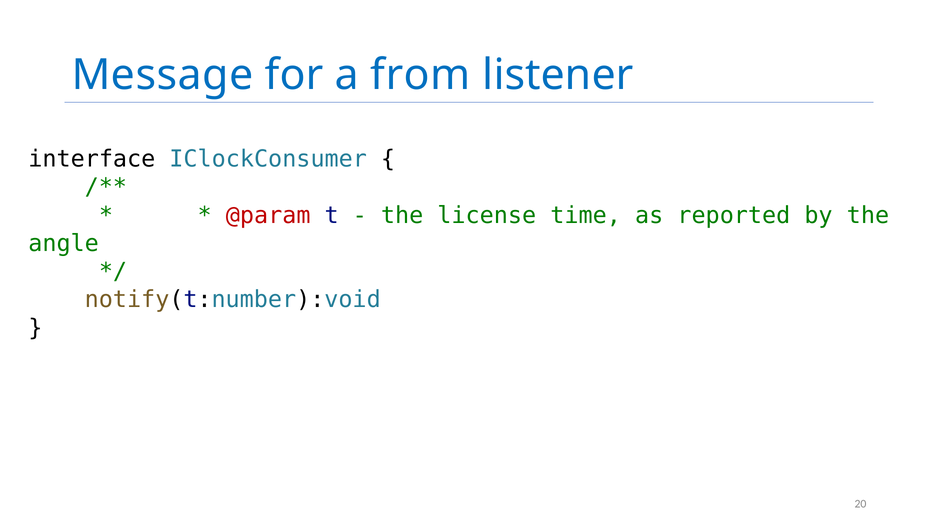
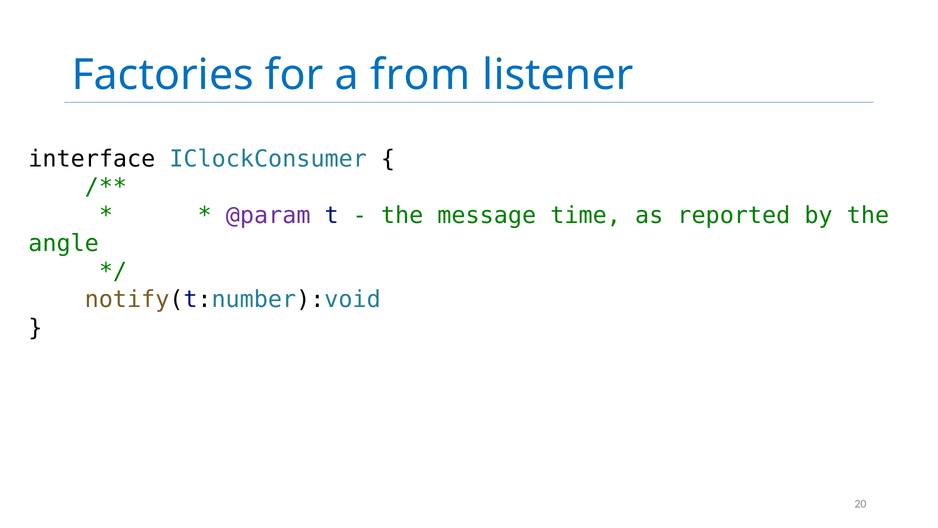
Message: Message -> Factories (163, 75)
@param colour: red -> purple (268, 215)
license: license -> message (487, 215)
